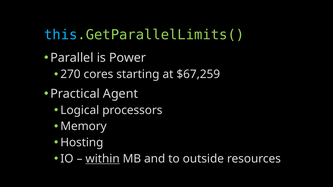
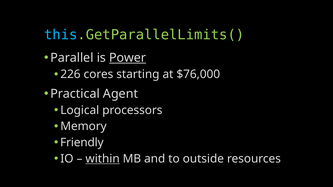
Power underline: none -> present (128, 58)
270: 270 -> 226 (70, 74)
$67,259: $67,259 -> $76,000 (198, 74)
Hosting: Hosting -> Friendly (82, 143)
